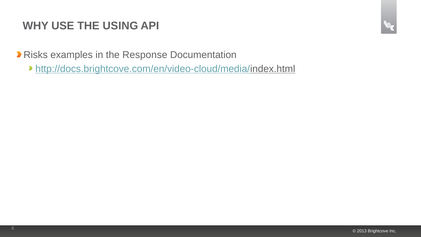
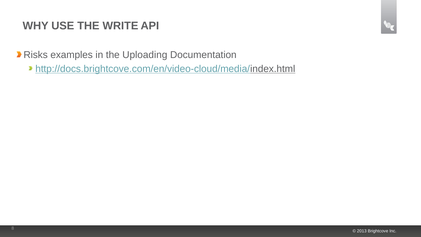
USING: USING -> WRITE (120, 26)
Response: Response -> Uploading (145, 55)
